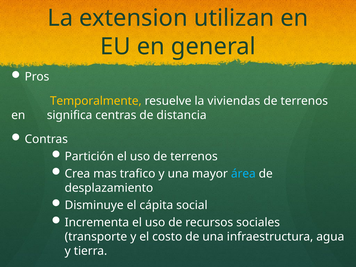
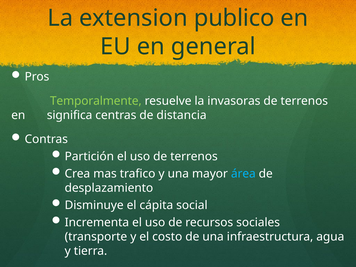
utilizan: utilizan -> publico (234, 18)
Temporalmente colour: yellow -> light green (96, 101)
viviendas: viviendas -> invasoras (234, 101)
